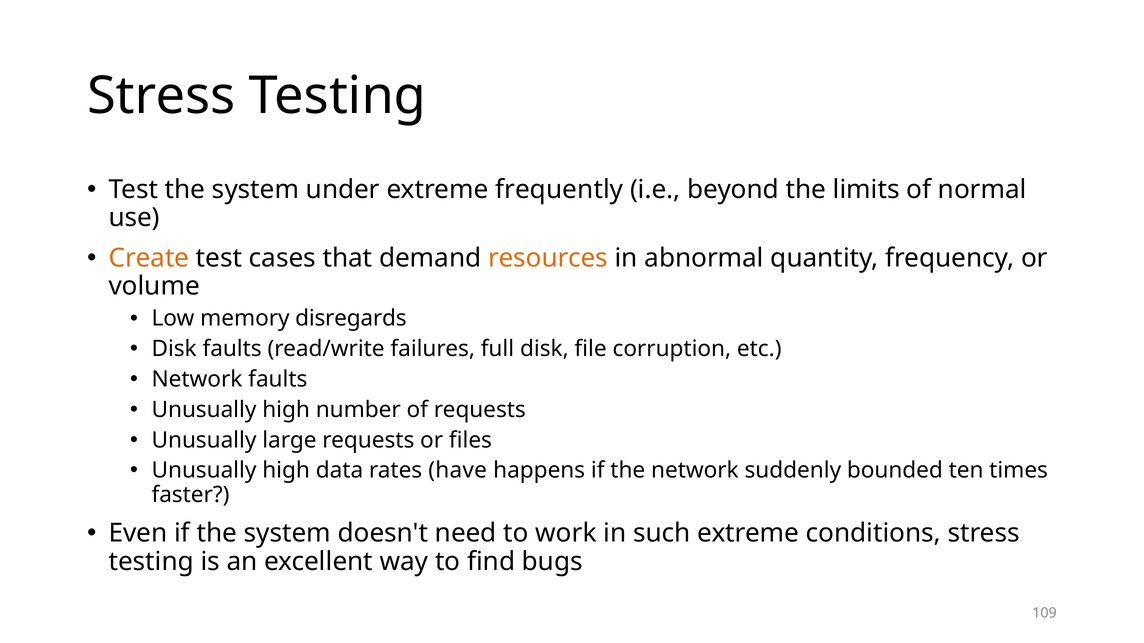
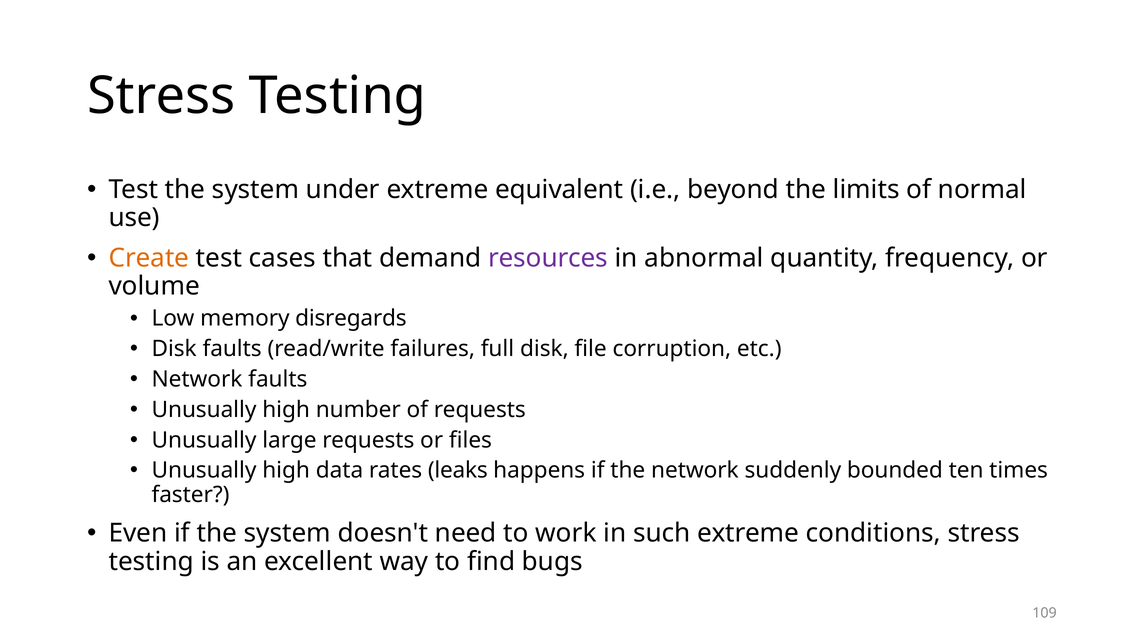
frequently: frequently -> equivalent (559, 190)
resources colour: orange -> purple (548, 258)
have: have -> leaks (458, 471)
